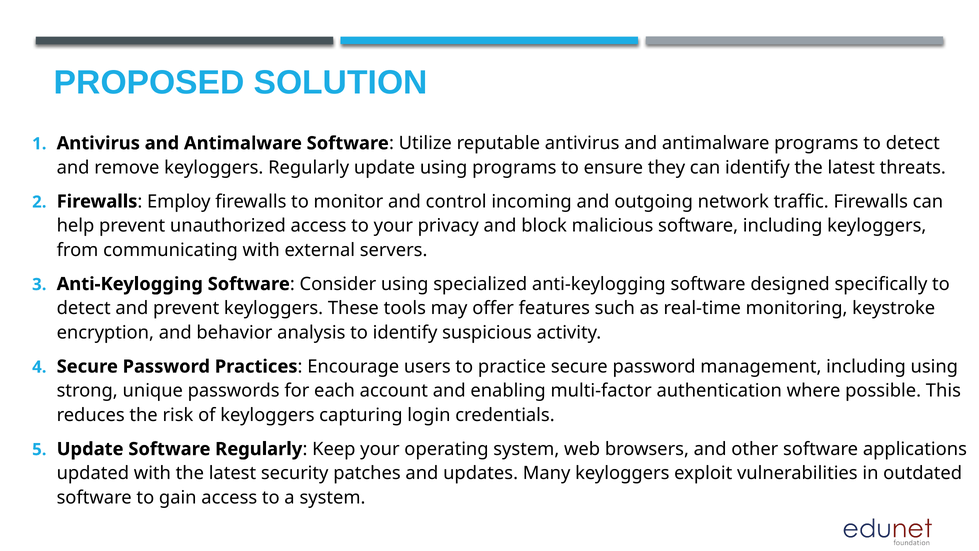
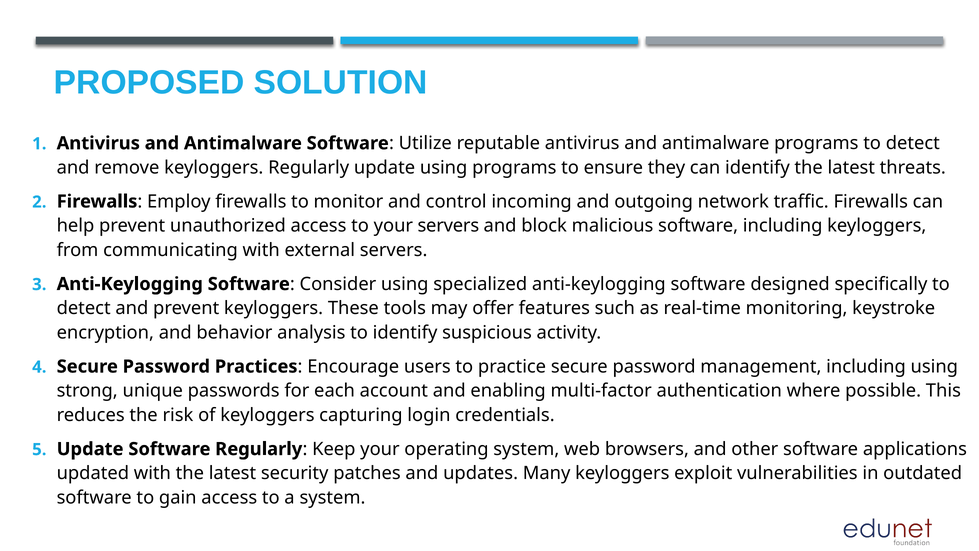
your privacy: privacy -> servers (448, 226)
